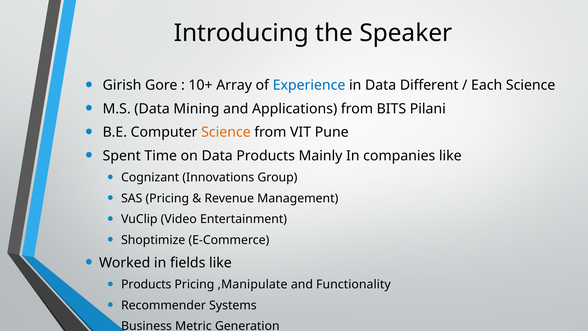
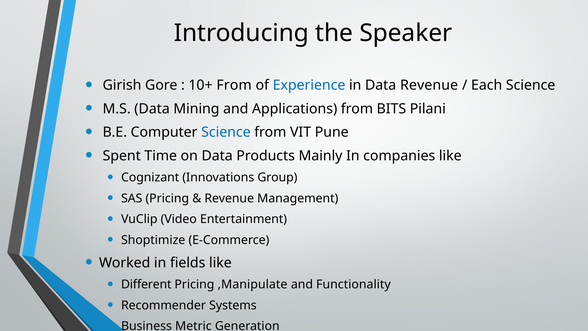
10+ Array: Array -> From (234, 85)
Data Different: Different -> Revenue (429, 85)
Science colour: orange -> blue (226, 132)
Products: Products -> Different (146, 284)
